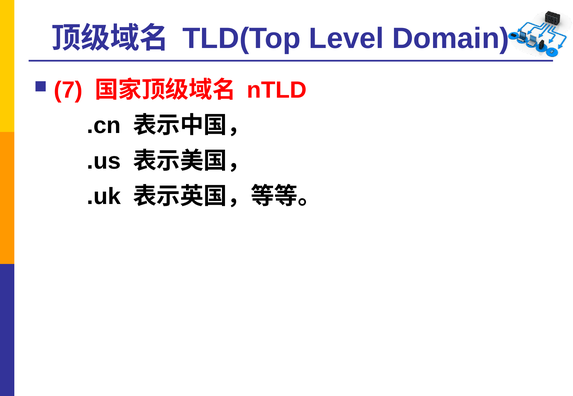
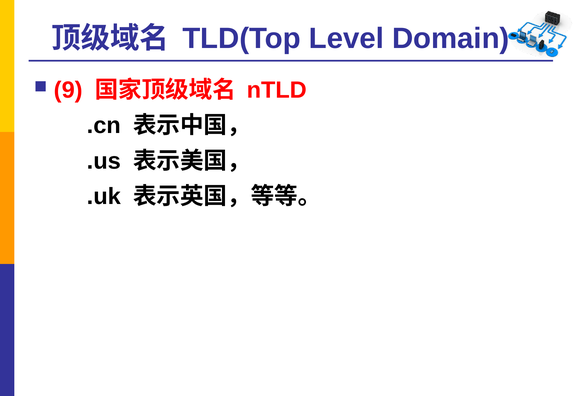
7: 7 -> 9 (68, 90)
